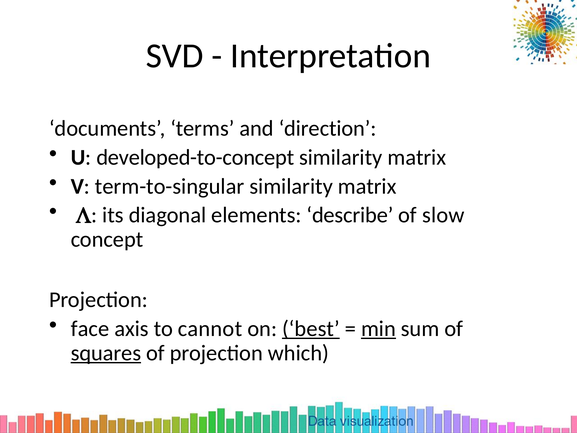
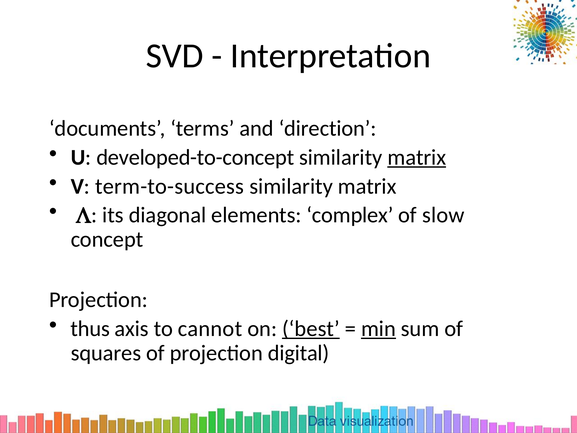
matrix underline: none -> present (417, 157)
term-to-singular: term-to-singular -> term-to-success (170, 186)
describe: describe -> complex (350, 215)
face: face -> thus (90, 329)
squares underline: present -> none (106, 353)
which: which -> digital (299, 353)
